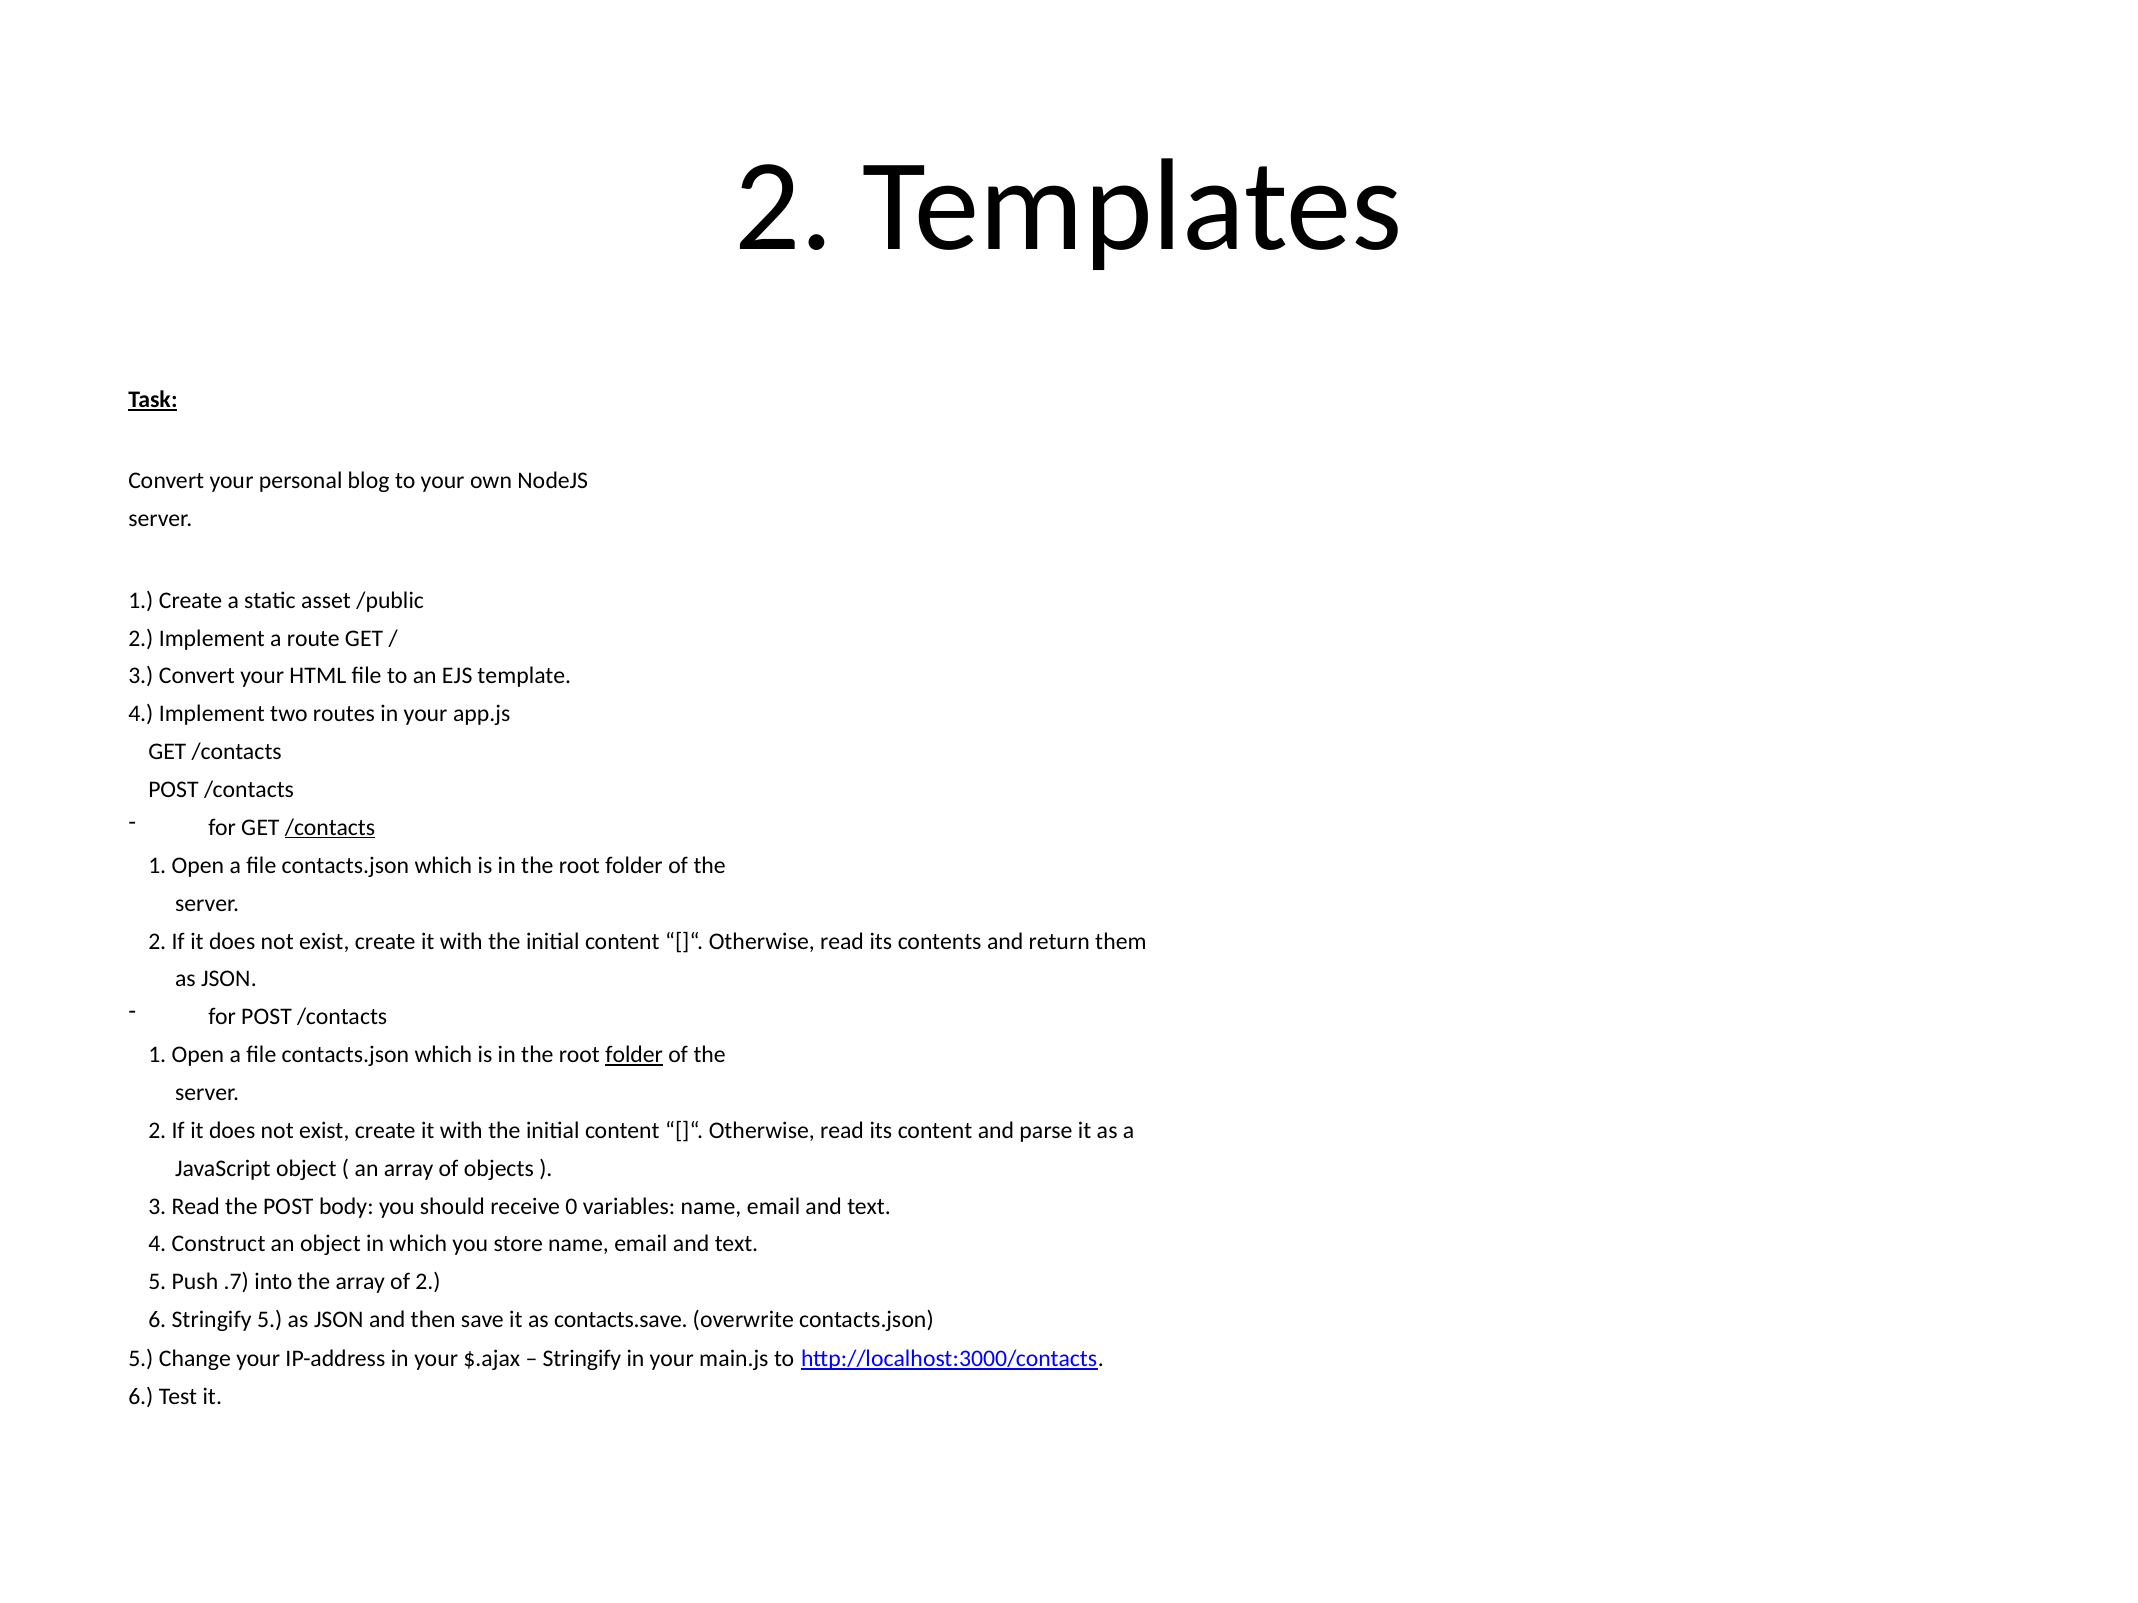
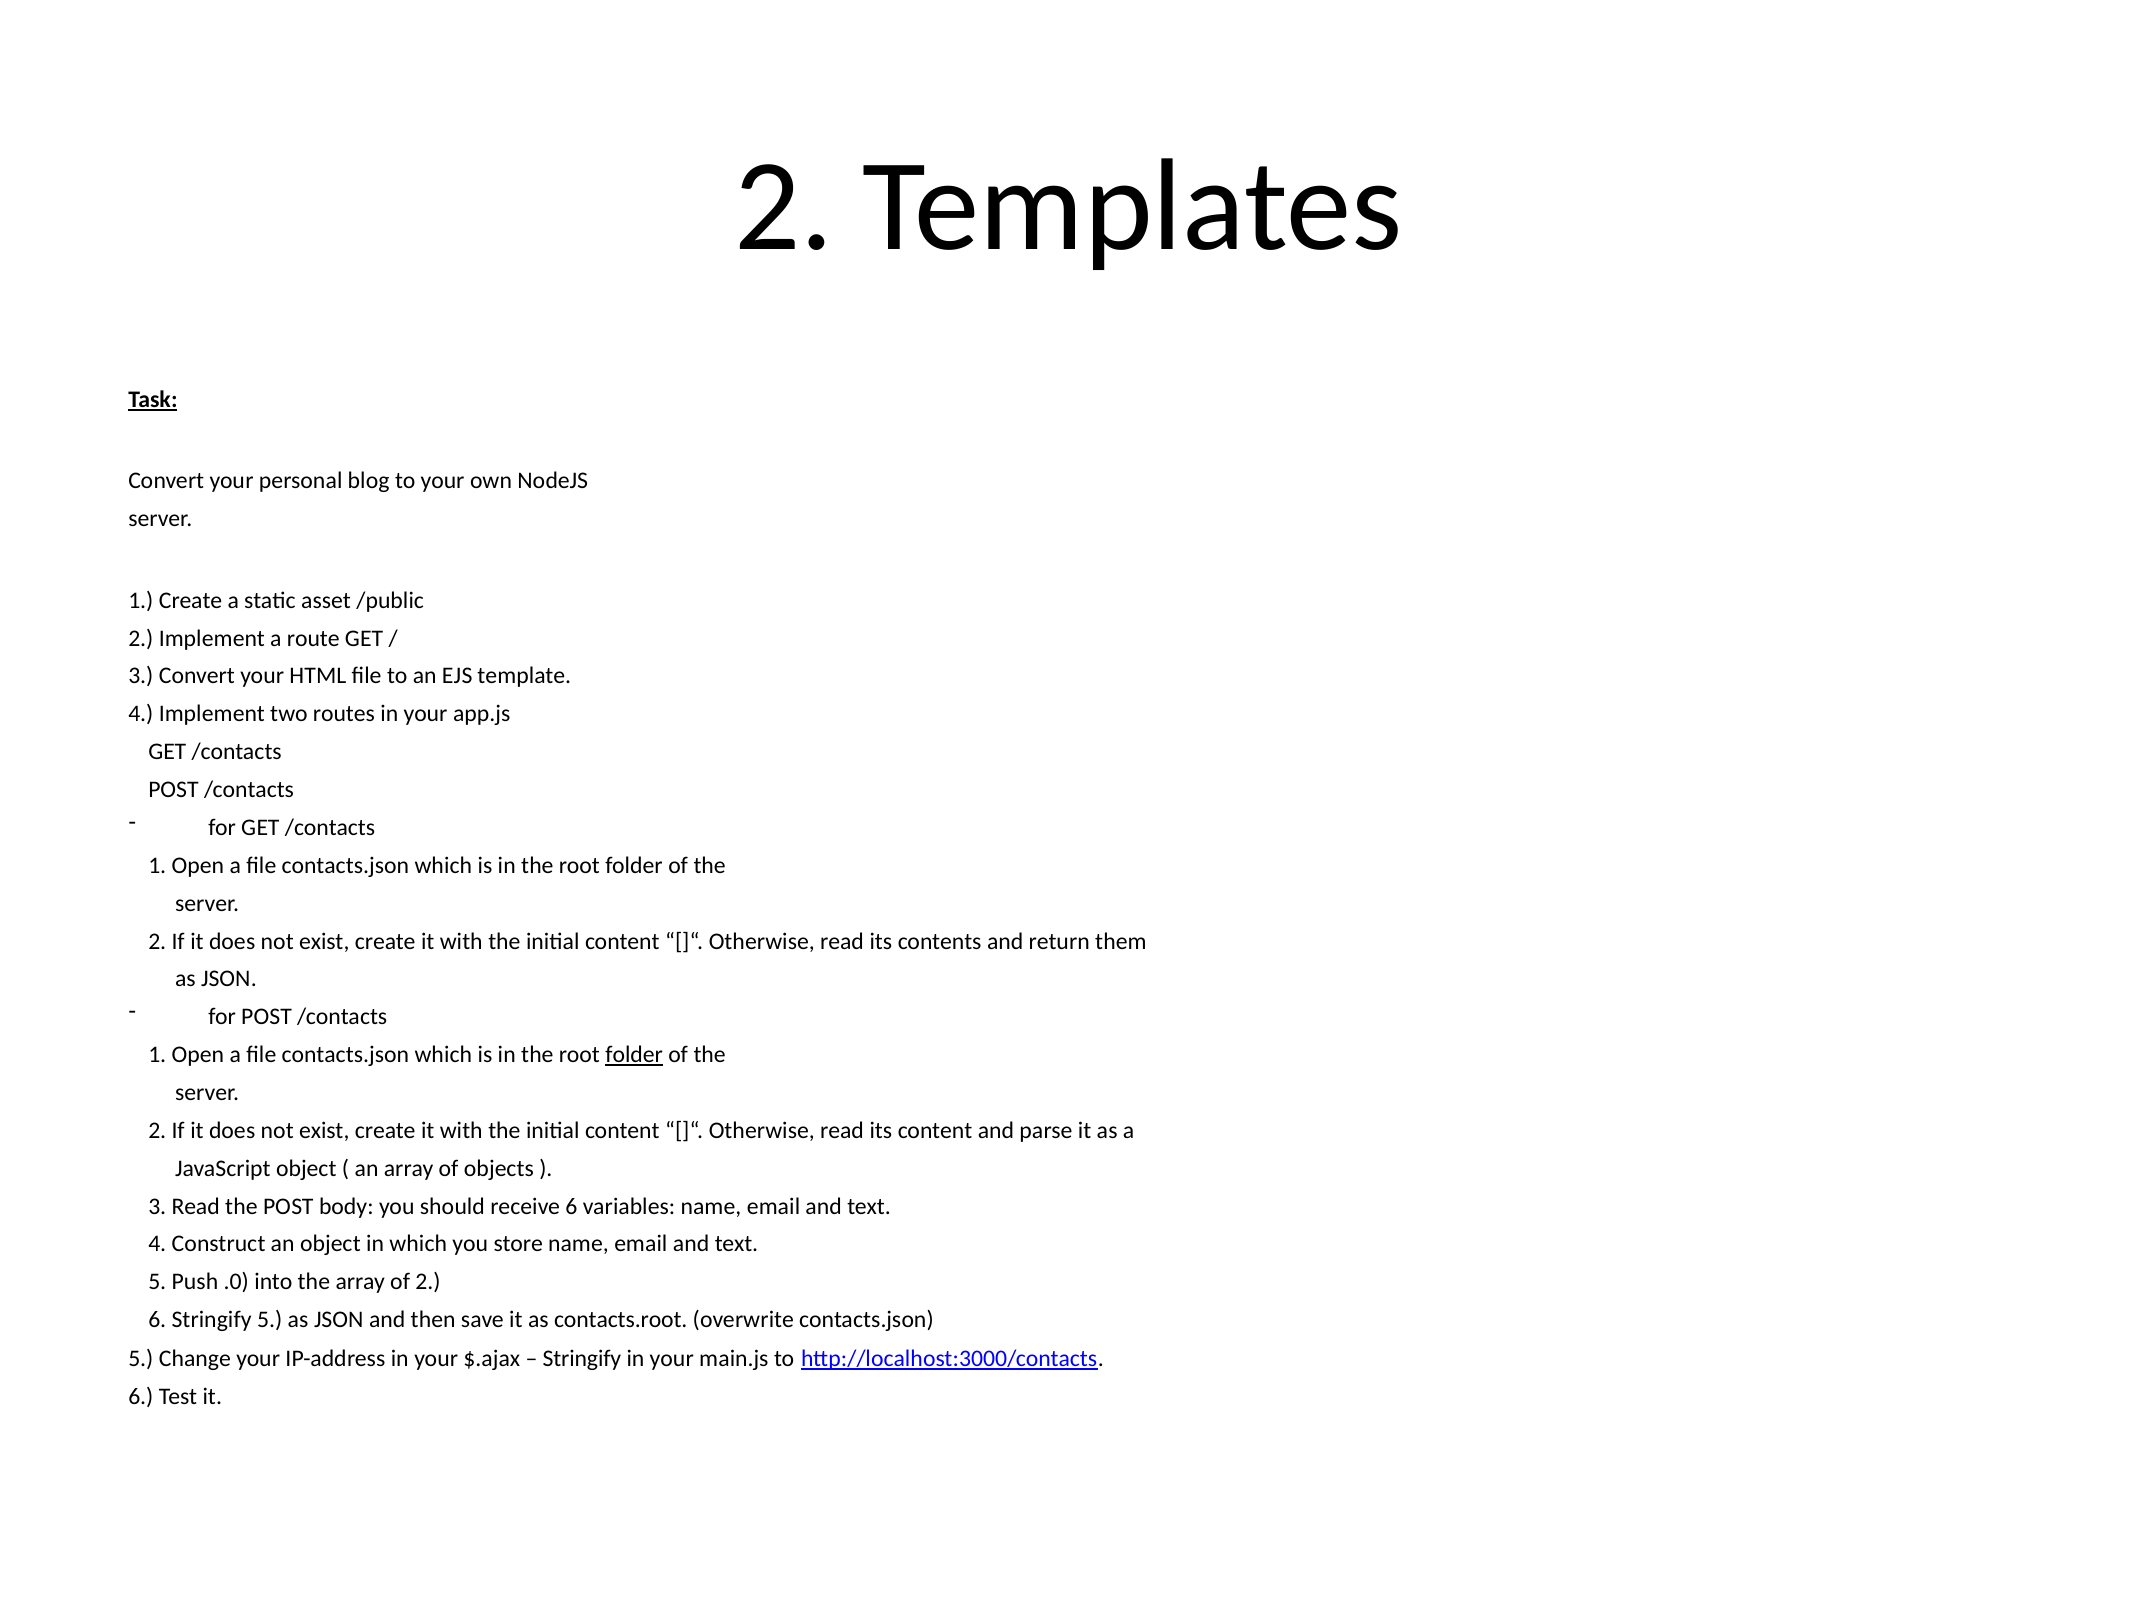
/contacts underline: present -> none (330, 828)
receive 0: 0 -> 6 (571, 1207)
.7: .7 -> .0 (236, 1282)
contacts.save: contacts.save -> contacts.root (621, 1320)
